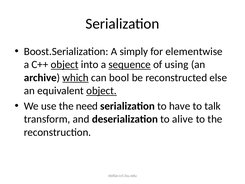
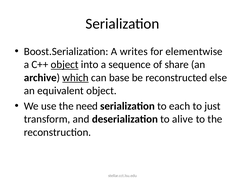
simply: simply -> writes (134, 51)
sequence underline: present -> none (130, 64)
using: using -> share (177, 64)
bool: bool -> base (119, 78)
object underline: present -> none (101, 91)
have: have -> each (180, 106)
talk: talk -> just (213, 106)
